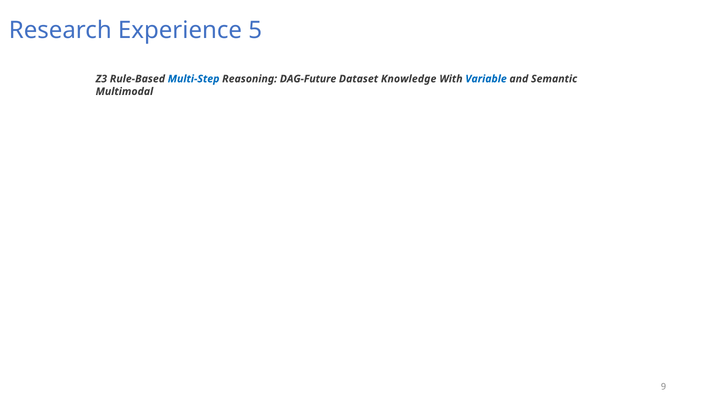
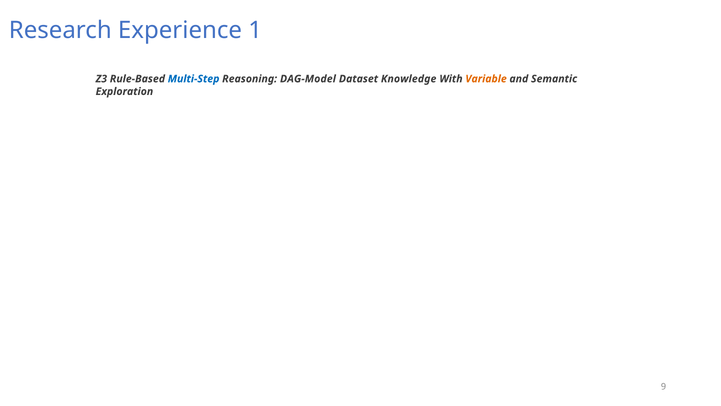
5: 5 -> 1 (255, 30)
DAG-Future: DAG-Future -> DAG-Model (308, 79)
Variable colour: blue -> orange (486, 79)
Multimodal: Multimodal -> Exploration (124, 91)
